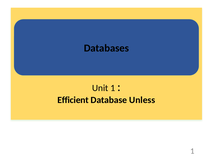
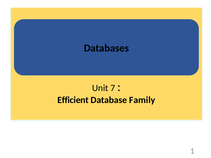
Unit 1: 1 -> 7 (113, 88)
Unless: Unless -> Family (142, 100)
